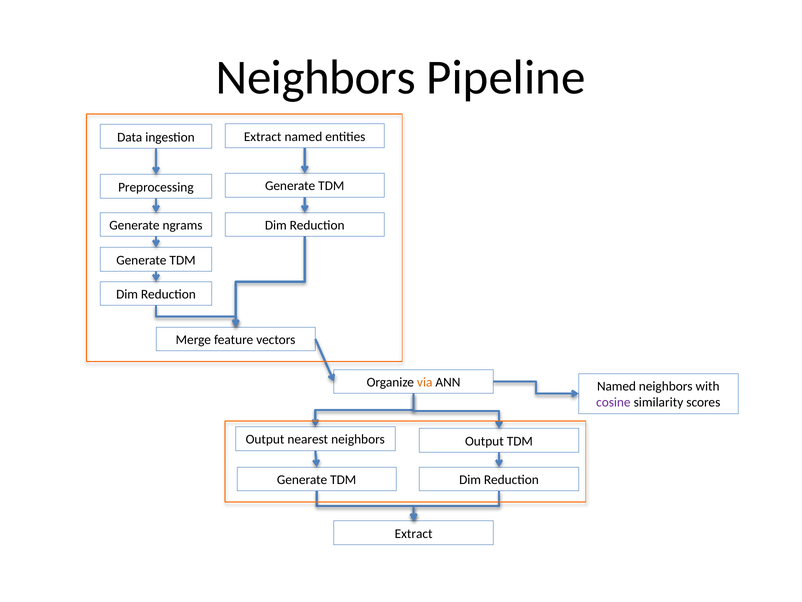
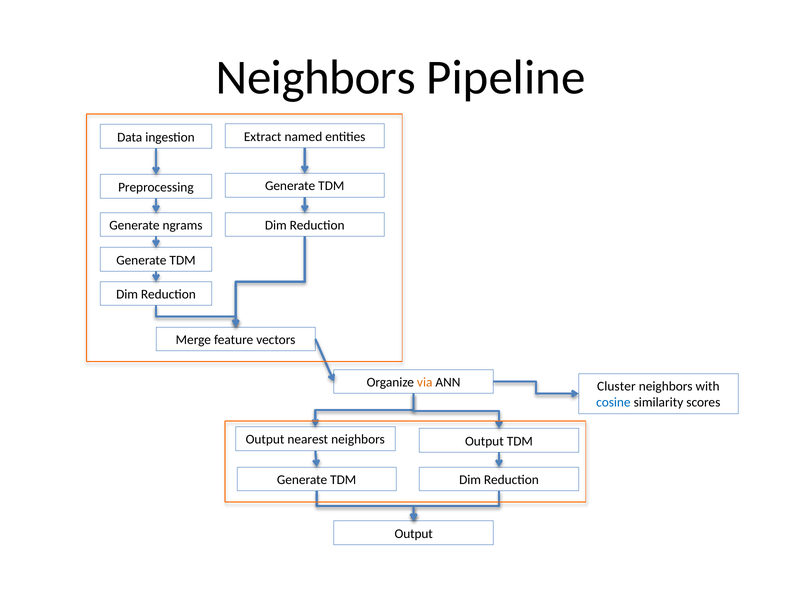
ANN Named: Named -> Cluster (616, 386)
cosine colour: purple -> blue (613, 402)
Extract: Extract -> Output (414, 533)
